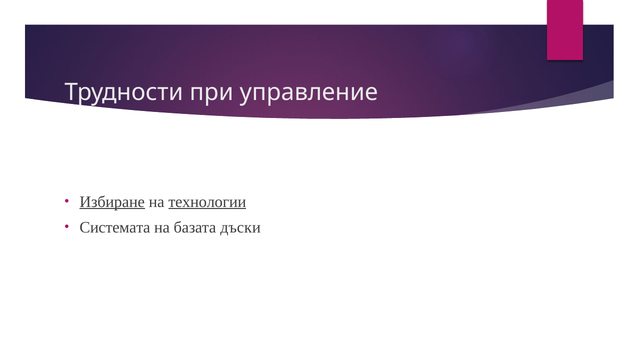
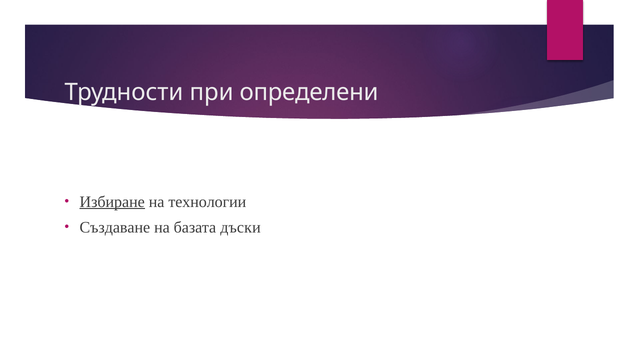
управление: управление -> определени (309, 92)
технологии underline: present -> none (207, 201)
Системата: Системата -> Създаване (115, 227)
